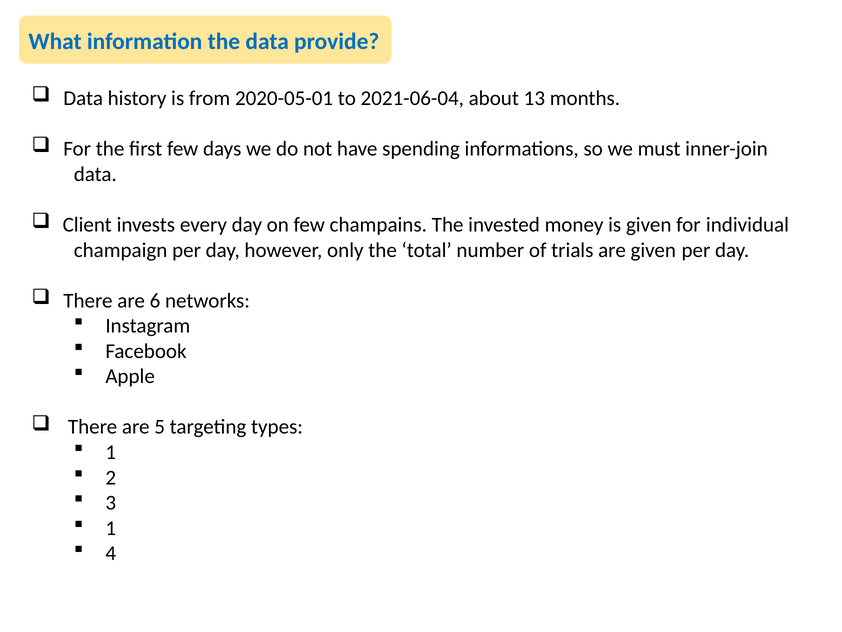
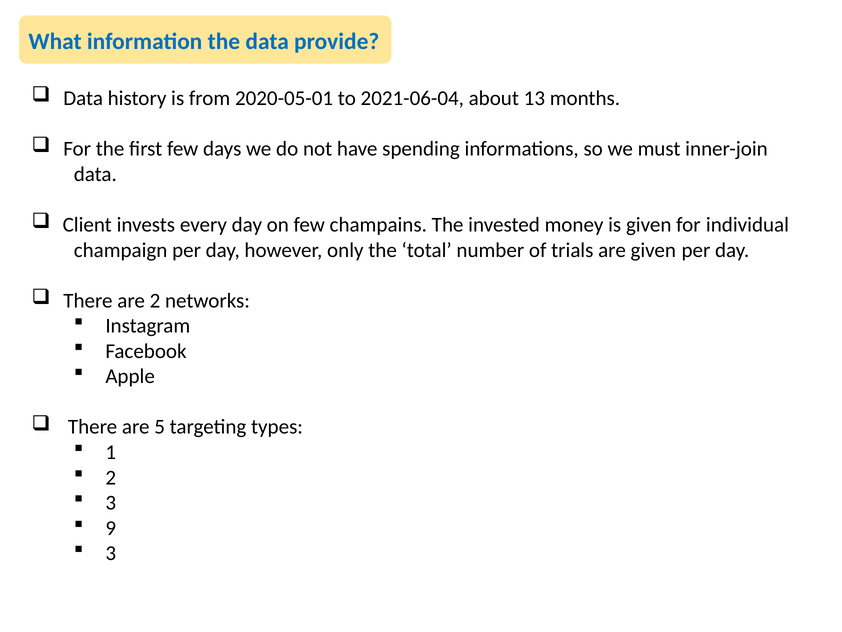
are 6: 6 -> 2 (155, 300)
1: 1 -> 9 (111, 528)
4: 4 -> 3 (111, 553)
